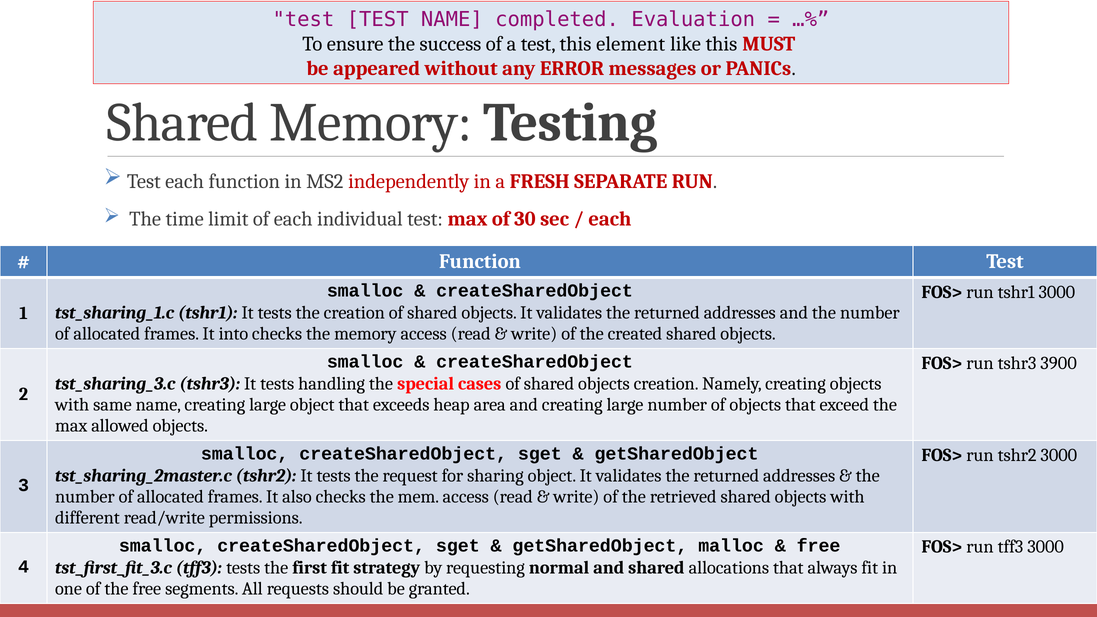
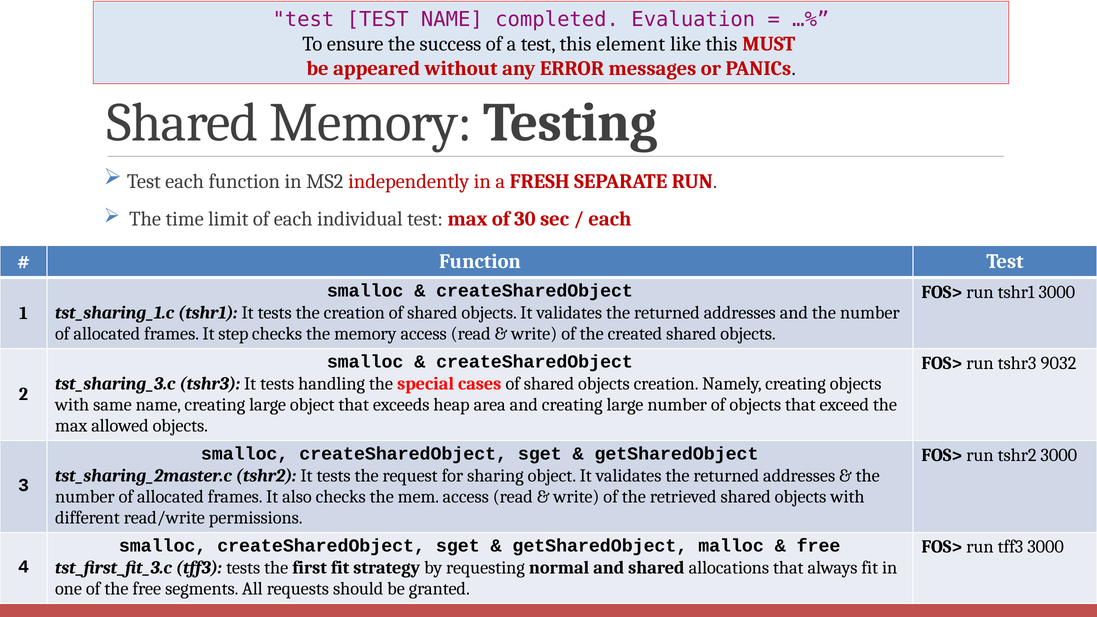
into: into -> step (233, 334)
3900: 3900 -> 9032 (1059, 363)
